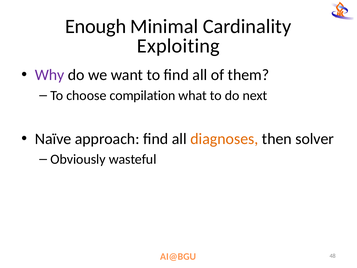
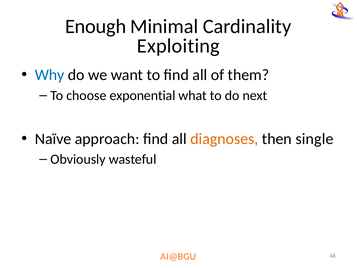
Why colour: purple -> blue (50, 75)
compilation: compilation -> exponential (142, 95)
solver: solver -> single (315, 139)
